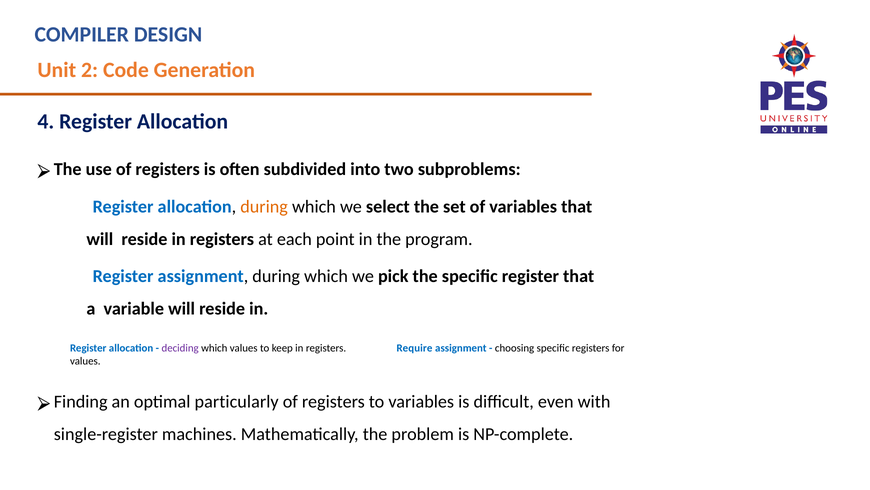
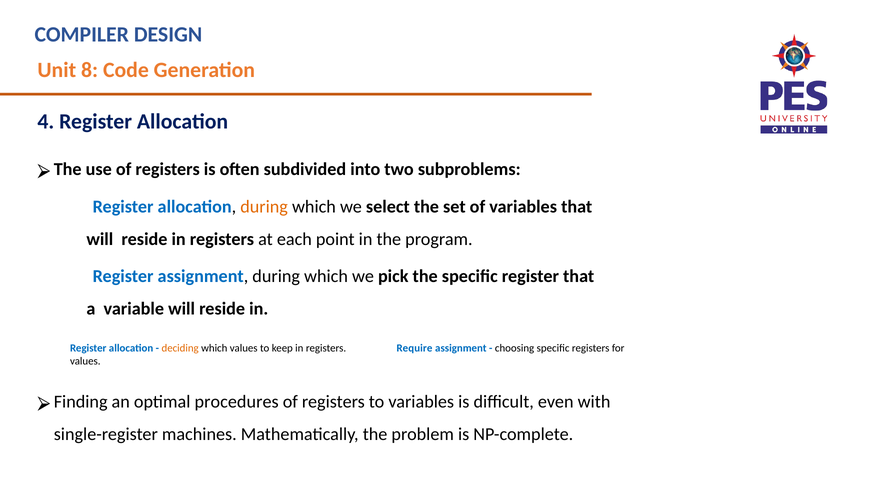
2: 2 -> 8 (90, 70)
deciding colour: purple -> orange (180, 348)
particularly: particularly -> procedures (237, 401)
